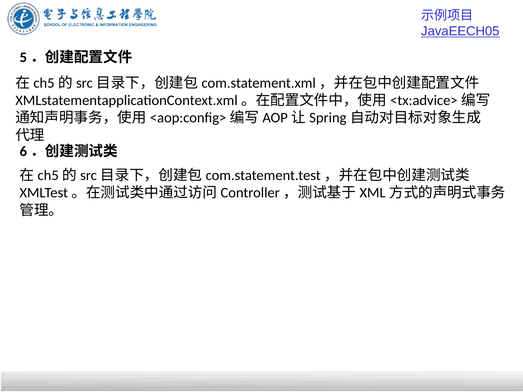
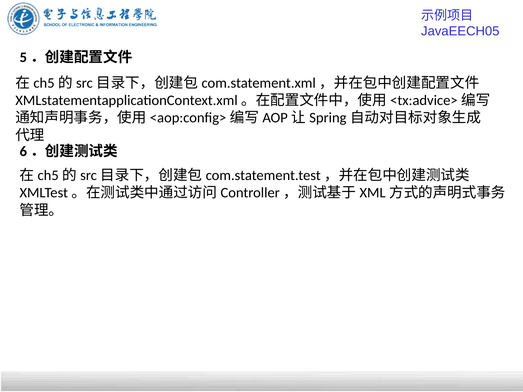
JavaEECH05 underline: present -> none (460, 31)
